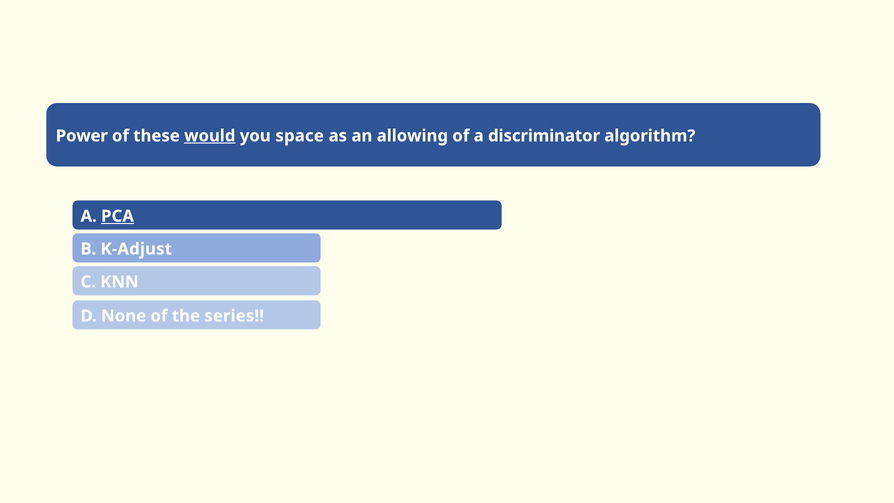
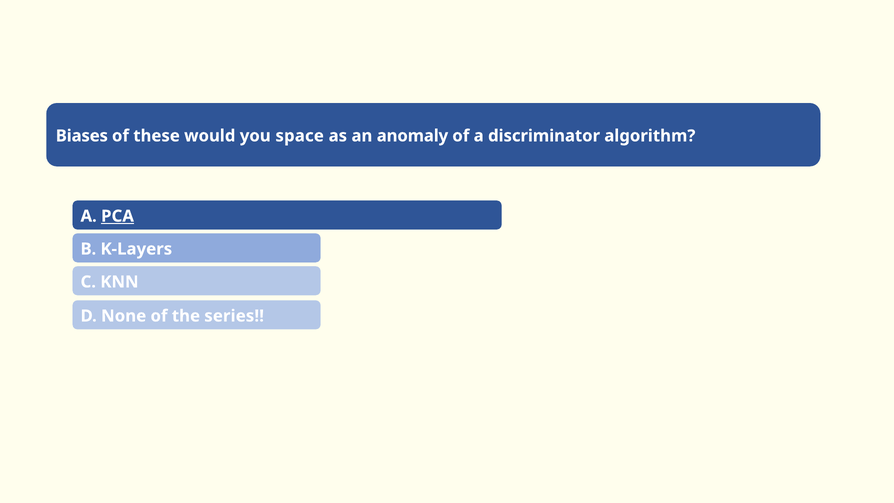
Power: Power -> Biases (82, 136)
would underline: present -> none (210, 136)
allowing: allowing -> anomaly (412, 136)
K-Adjust: K-Adjust -> K-Layers (136, 249)
